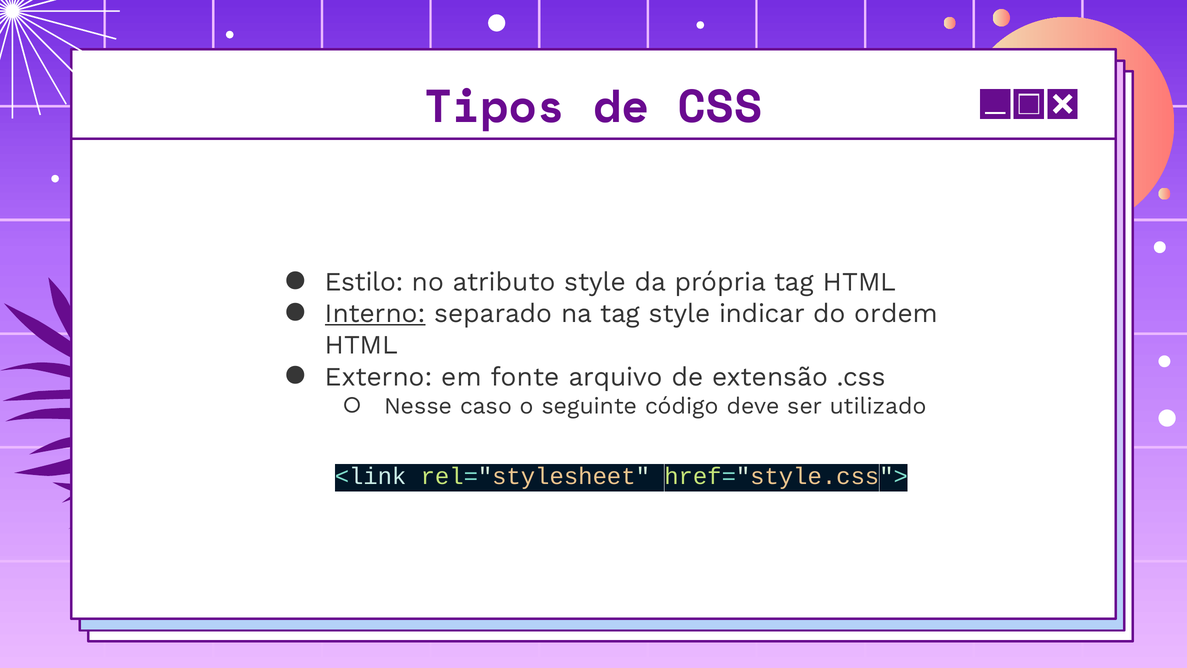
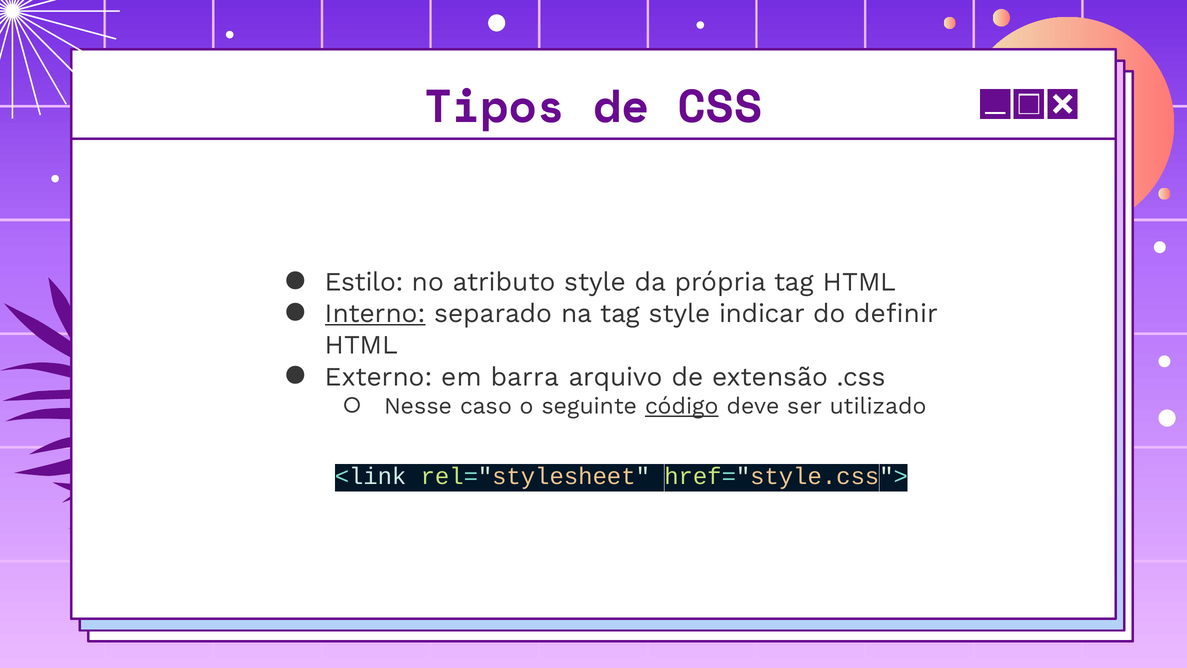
ordem: ordem -> definir (896, 313)
fonte: fonte -> barra (525, 377)
código underline: none -> present (682, 406)
